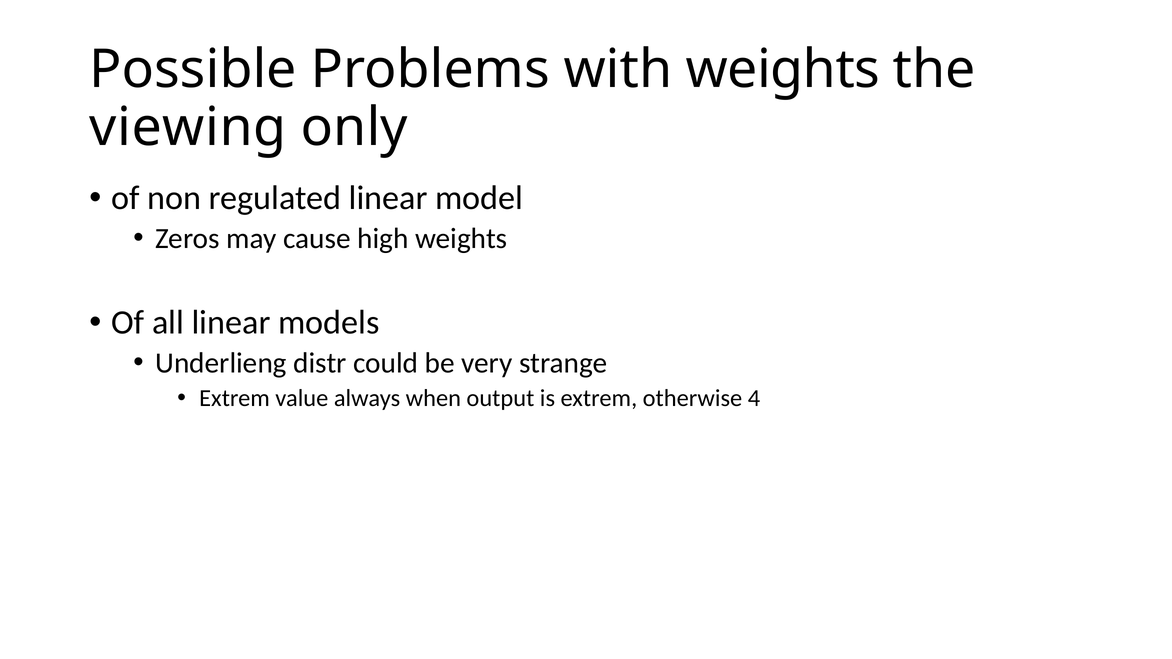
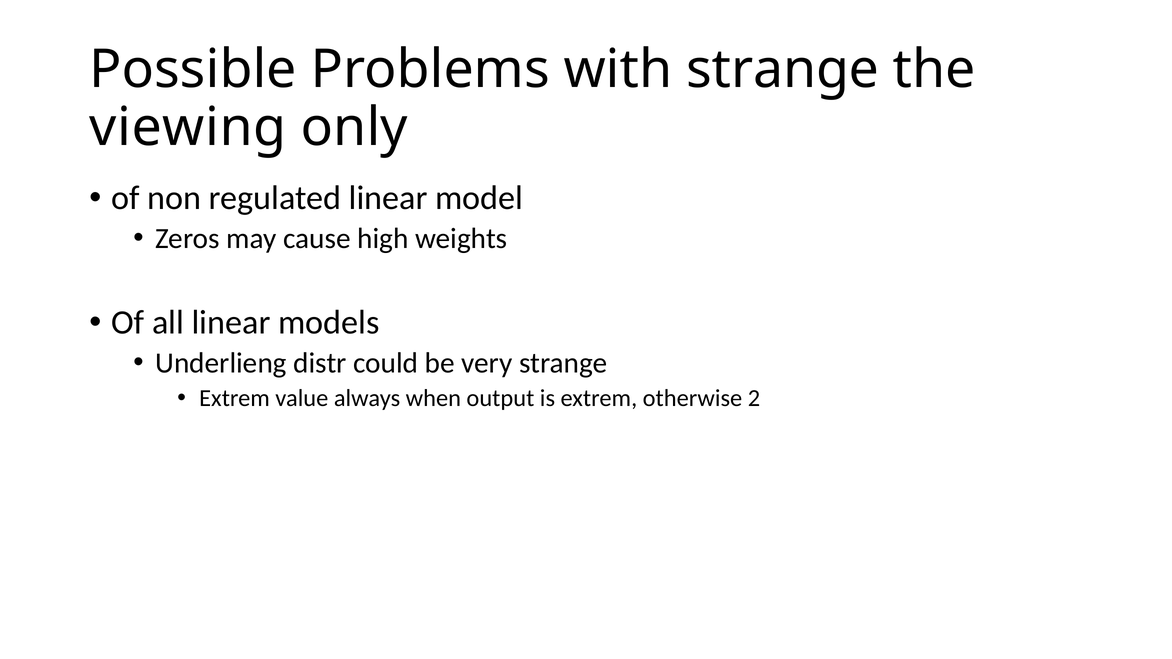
with weights: weights -> strange (783, 69)
4: 4 -> 2 (754, 398)
